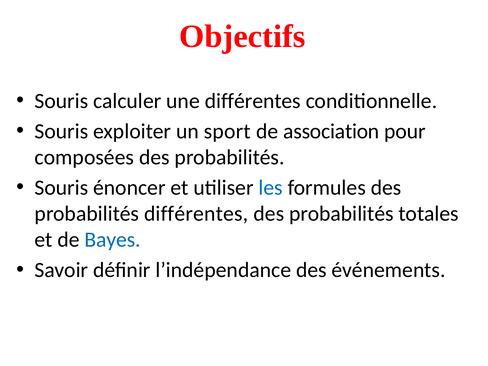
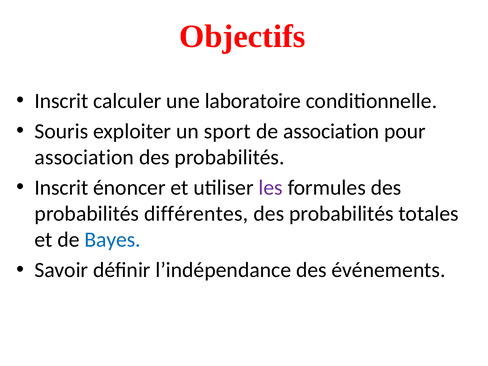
Souris: Souris -> Inscrit (61, 101)
une différentes: différentes -> laboratoire (253, 101)
composées: composées -> association (84, 157)
Souris: Souris -> Inscrit (61, 188)
les colour: blue -> purple (271, 188)
